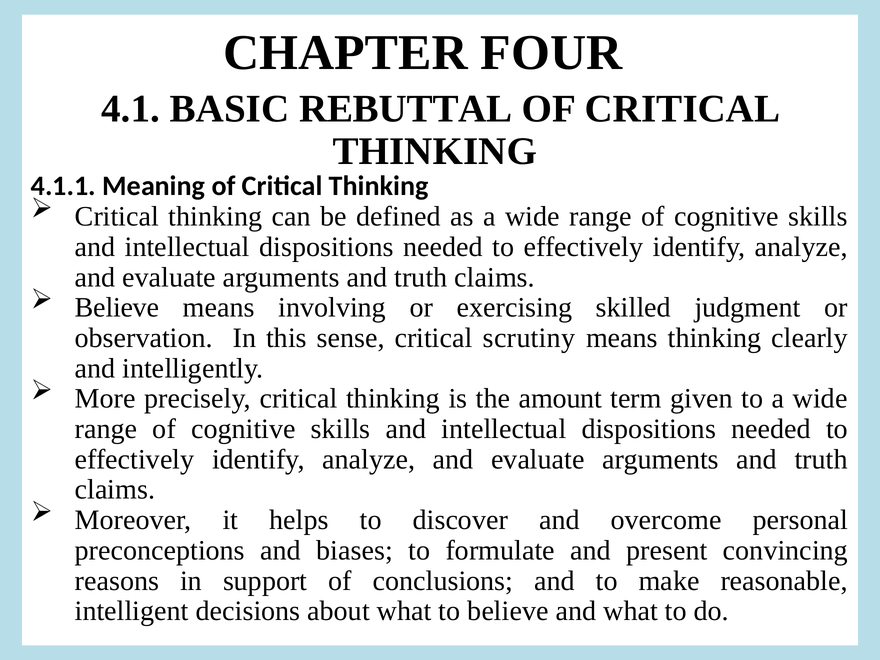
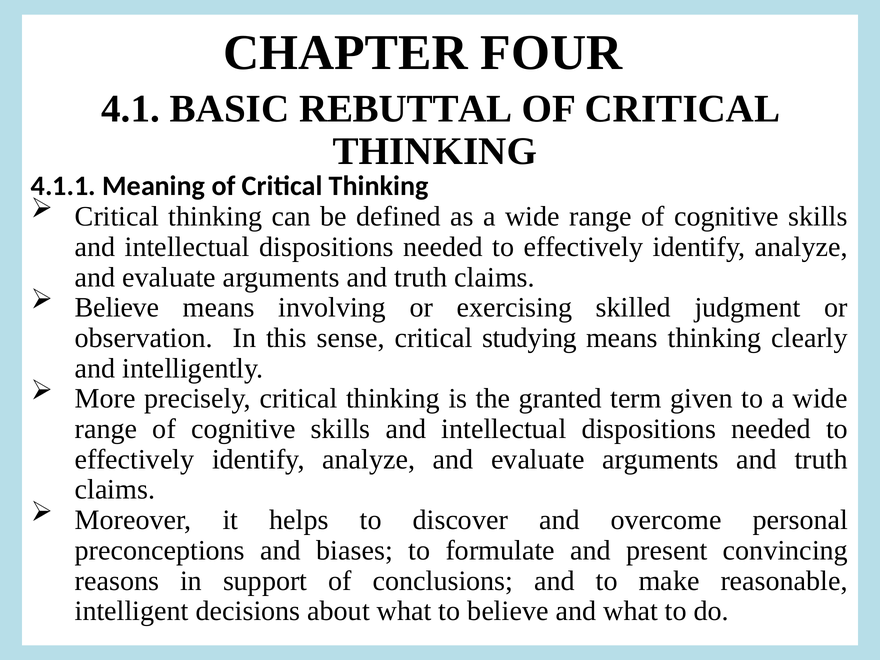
scrutiny: scrutiny -> studying (529, 338)
amount: amount -> granted (560, 399)
